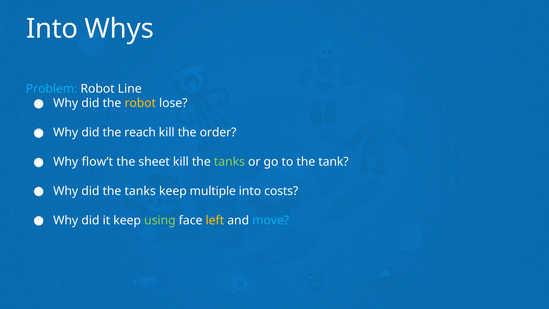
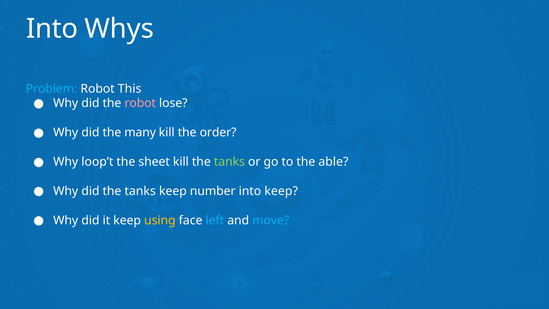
Line: Line -> This (130, 89)
robot colour: yellow -> pink (140, 103)
reach: reach -> many (140, 132)
flow’t: flow’t -> loop’t (97, 162)
tank: tank -> able (333, 162)
multiple: multiple -> number (213, 191)
into costs: costs -> keep (281, 191)
using colour: light green -> yellow (160, 220)
left colour: yellow -> light blue (215, 220)
